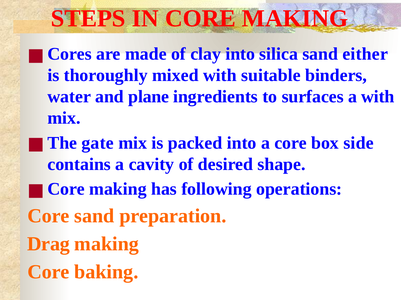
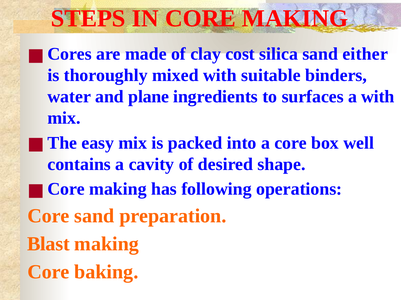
clay into: into -> cost (240, 54)
gate: gate -> easy (98, 143)
side: side -> well (359, 143)
Drag: Drag -> Blast (48, 244)
